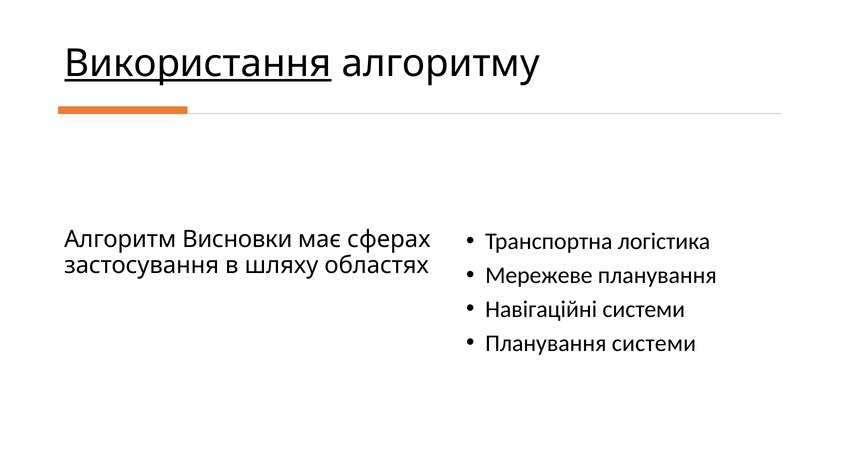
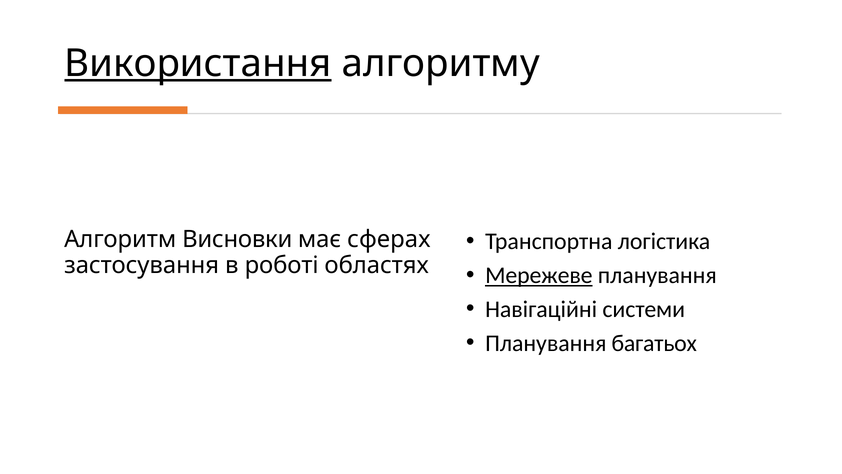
шляху: шляху -> роботі (282, 265)
Мережеве underline: none -> present (539, 275)
Планування системи: системи -> багатьох (654, 343)
